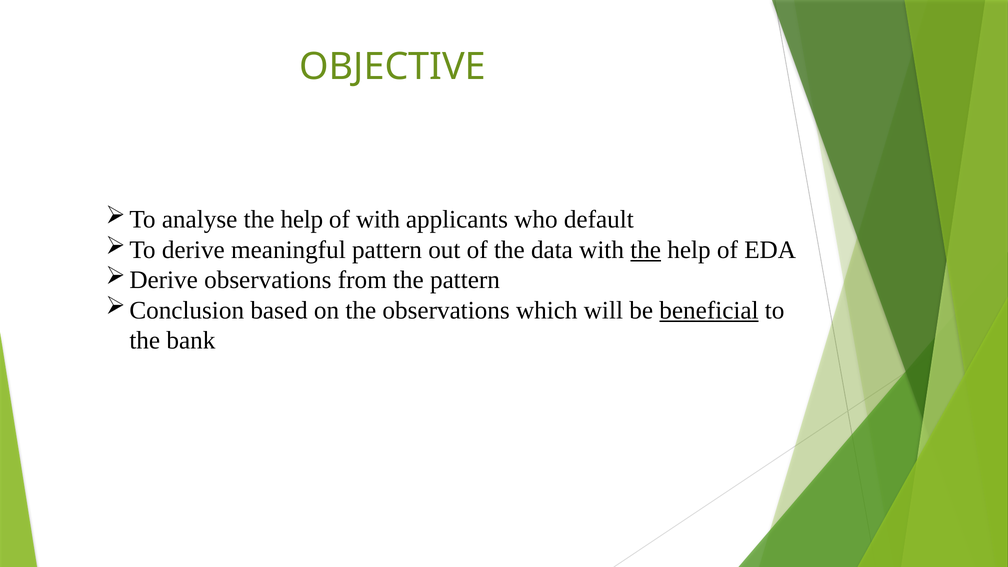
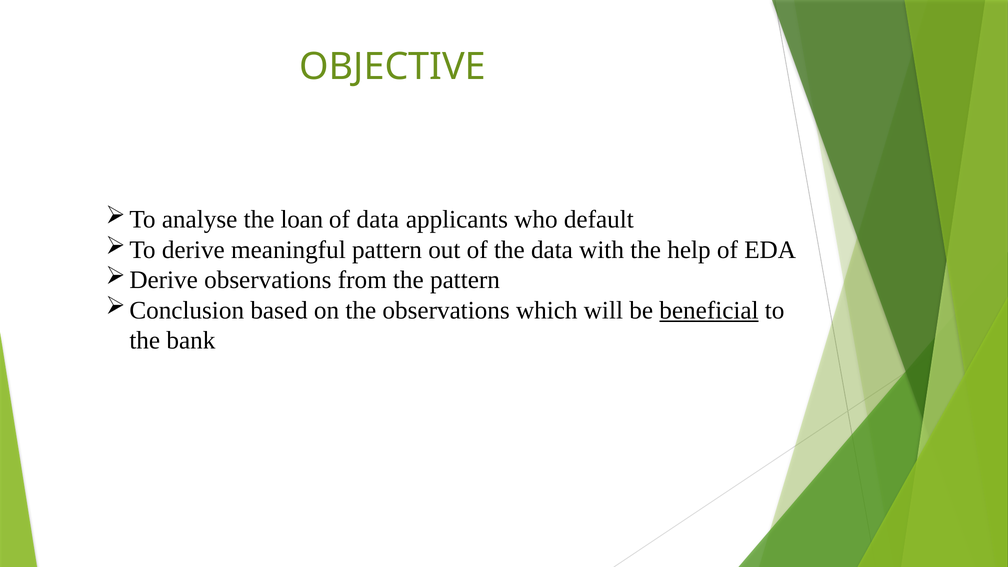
analyse the help: help -> loan (302, 220)
of with: with -> data (378, 220)
the underline: present -> none (646, 250)
